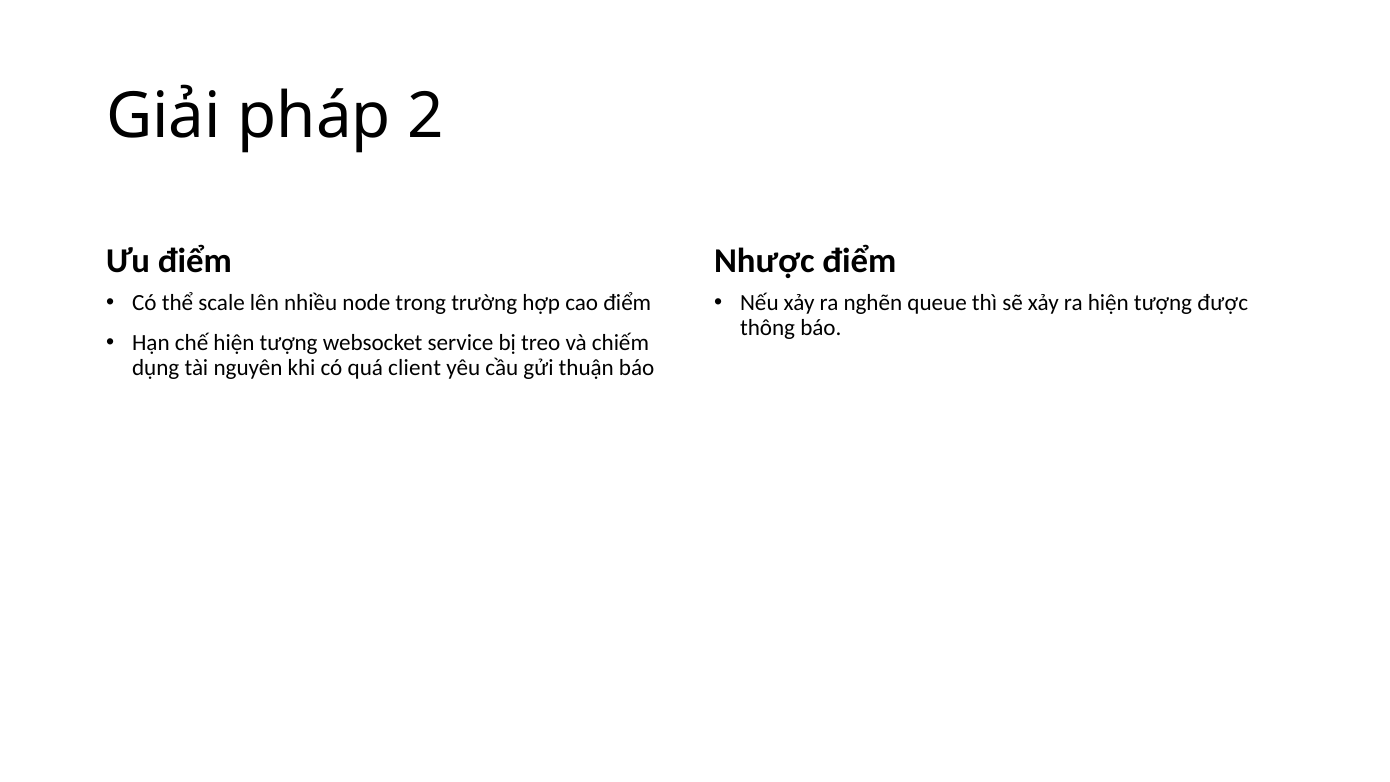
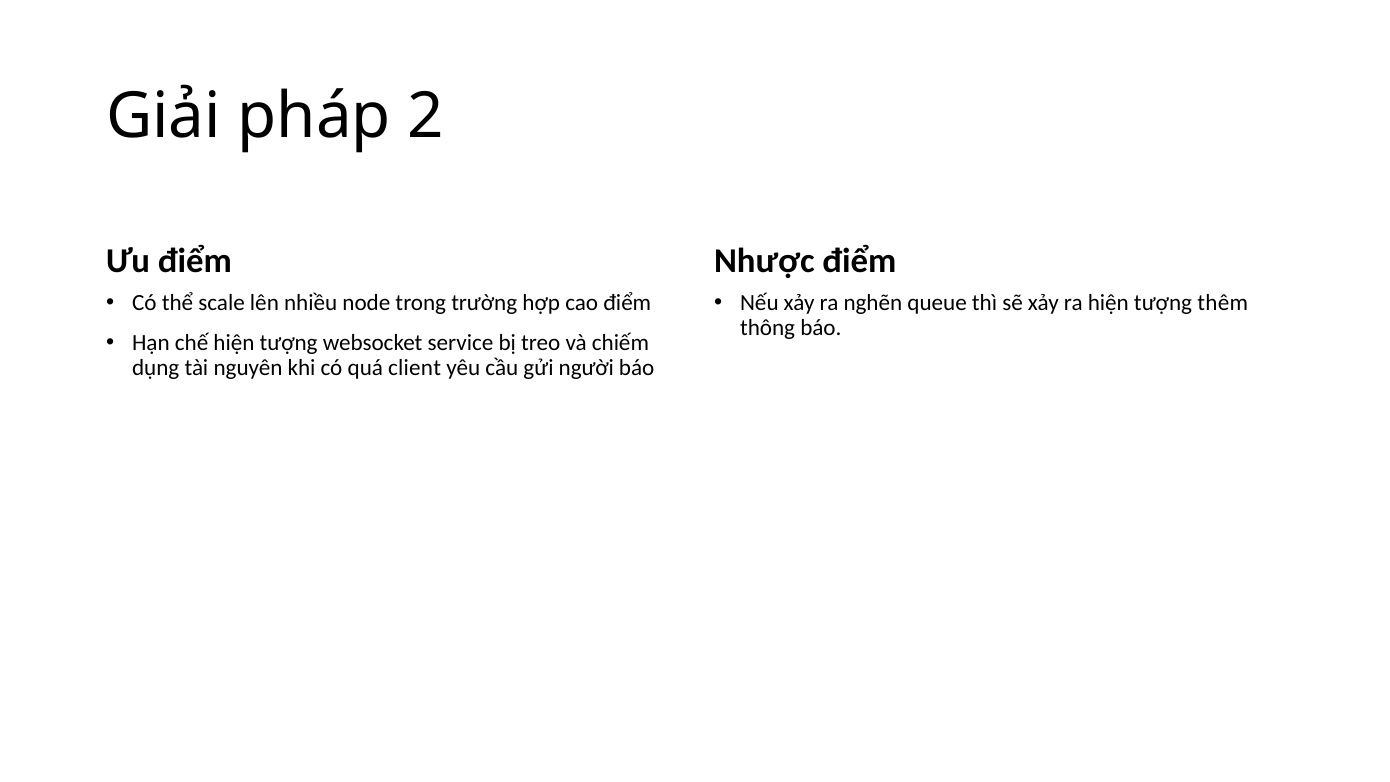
được: được -> thêm (1223, 303)
thuận: thuận -> người (586, 368)
